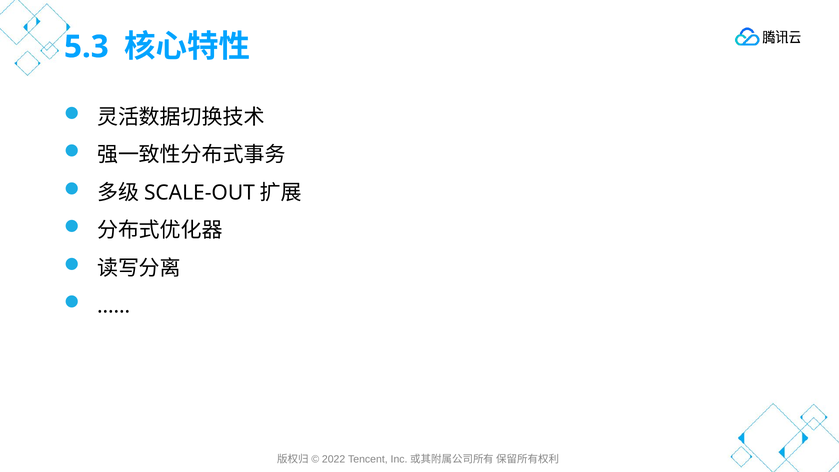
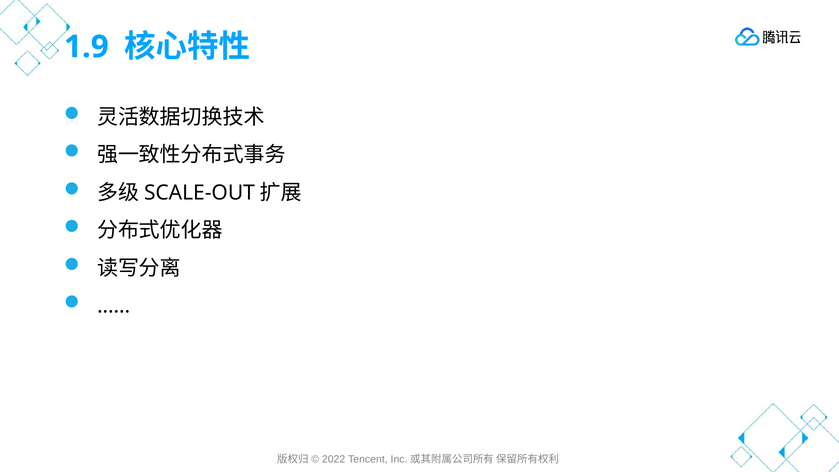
5.3: 5.3 -> 1.9 (86, 47)
